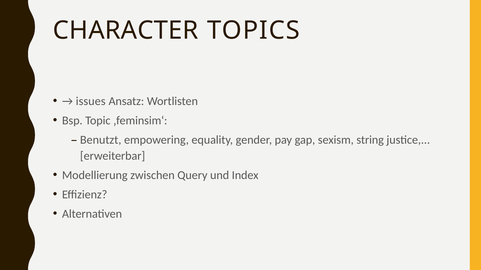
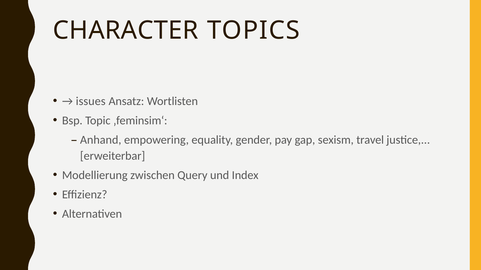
Benutzt: Benutzt -> Anhand (101, 140)
string: string -> travel (370, 140)
